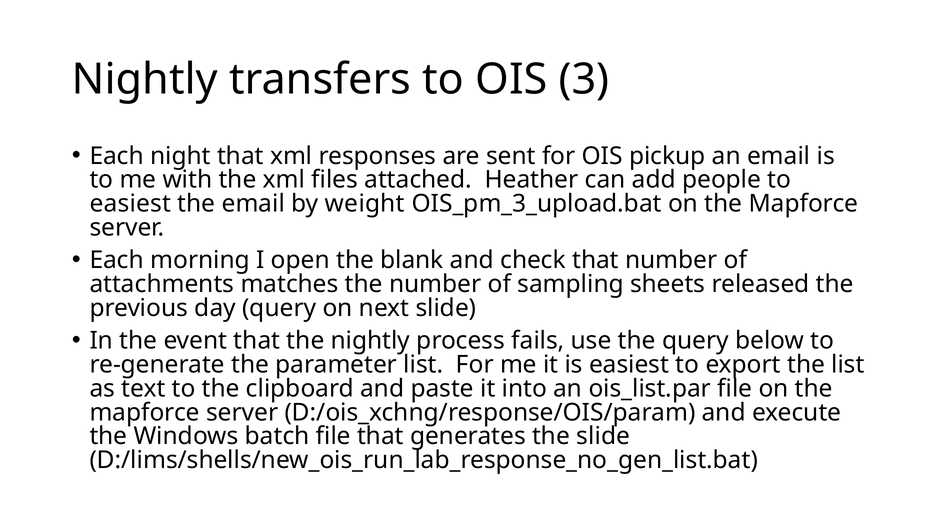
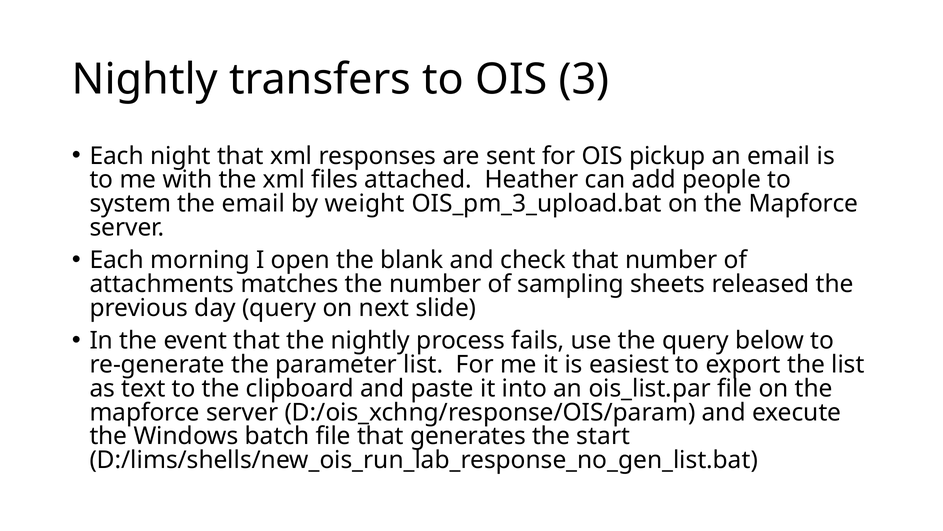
easiest: easiest -> system (130, 203)
the slide: slide -> start (603, 436)
